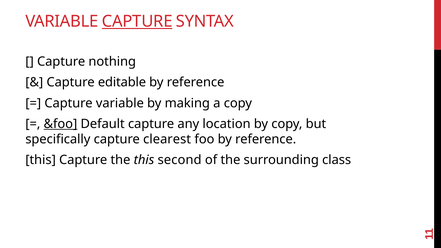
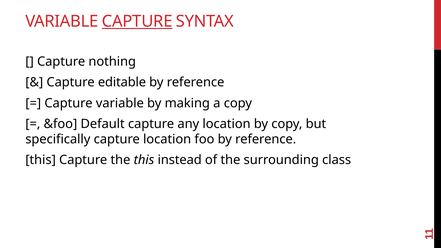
&foo underline: present -> none (60, 124)
capture clearest: clearest -> location (167, 139)
second: second -> instead (180, 160)
